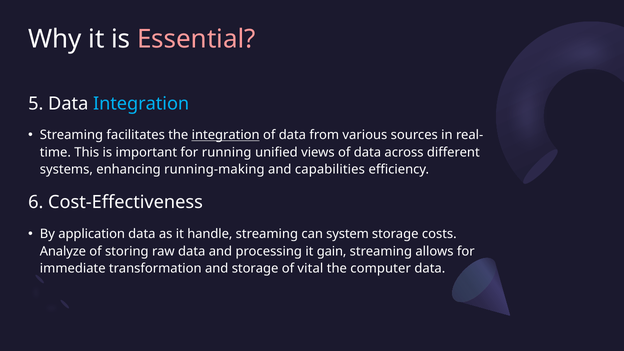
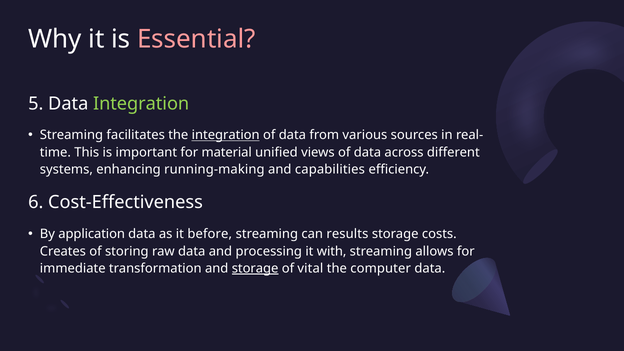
Integration colour: light blue -> light green (141, 104)
running: running -> material (227, 152)
handle: handle -> before (210, 234)
system: system -> results (347, 234)
Analyze: Analyze -> Creates (63, 251)
gain: gain -> with (332, 251)
storage underline: none -> present (255, 268)
